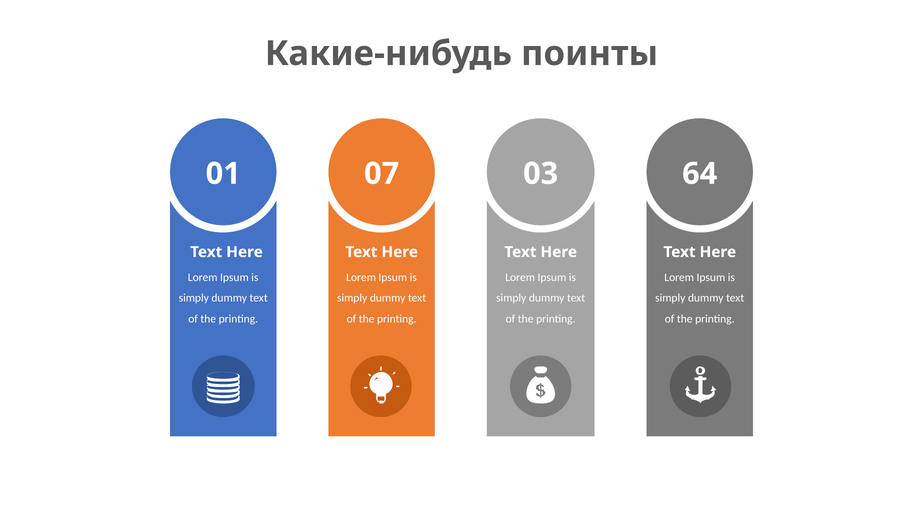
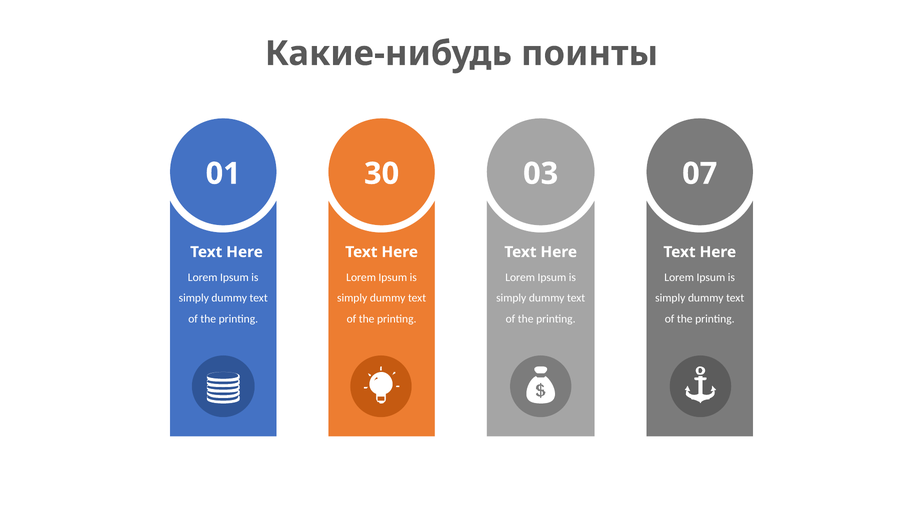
07: 07 -> 30 (382, 174)
64: 64 -> 07 (700, 174)
